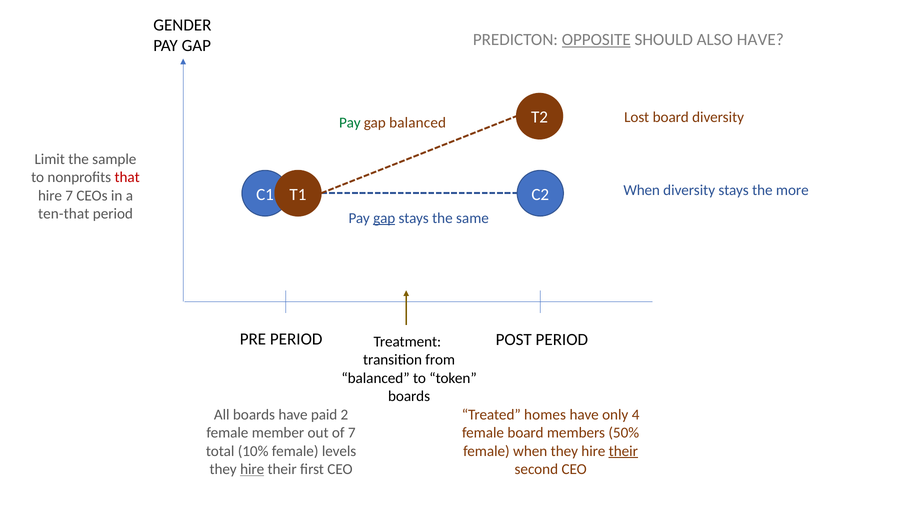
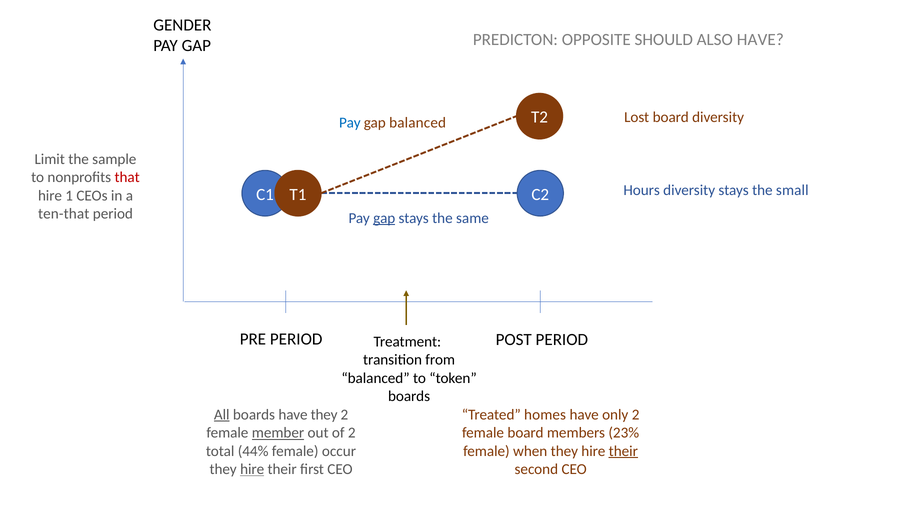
OPPOSITE underline: present -> none (596, 40)
Pay colour: green -> blue (350, 123)
When: When -> Hours (642, 190)
more: more -> small (792, 190)
hire 7: 7 -> 1 (69, 196)
All underline: none -> present (222, 415)
have paid: paid -> they (324, 415)
only 4: 4 -> 2 (636, 415)
member underline: none -> present (278, 433)
of 7: 7 -> 2 (352, 433)
50%: 50% -> 23% (624, 433)
10%: 10% -> 44% (253, 451)
levels: levels -> occur (339, 451)
